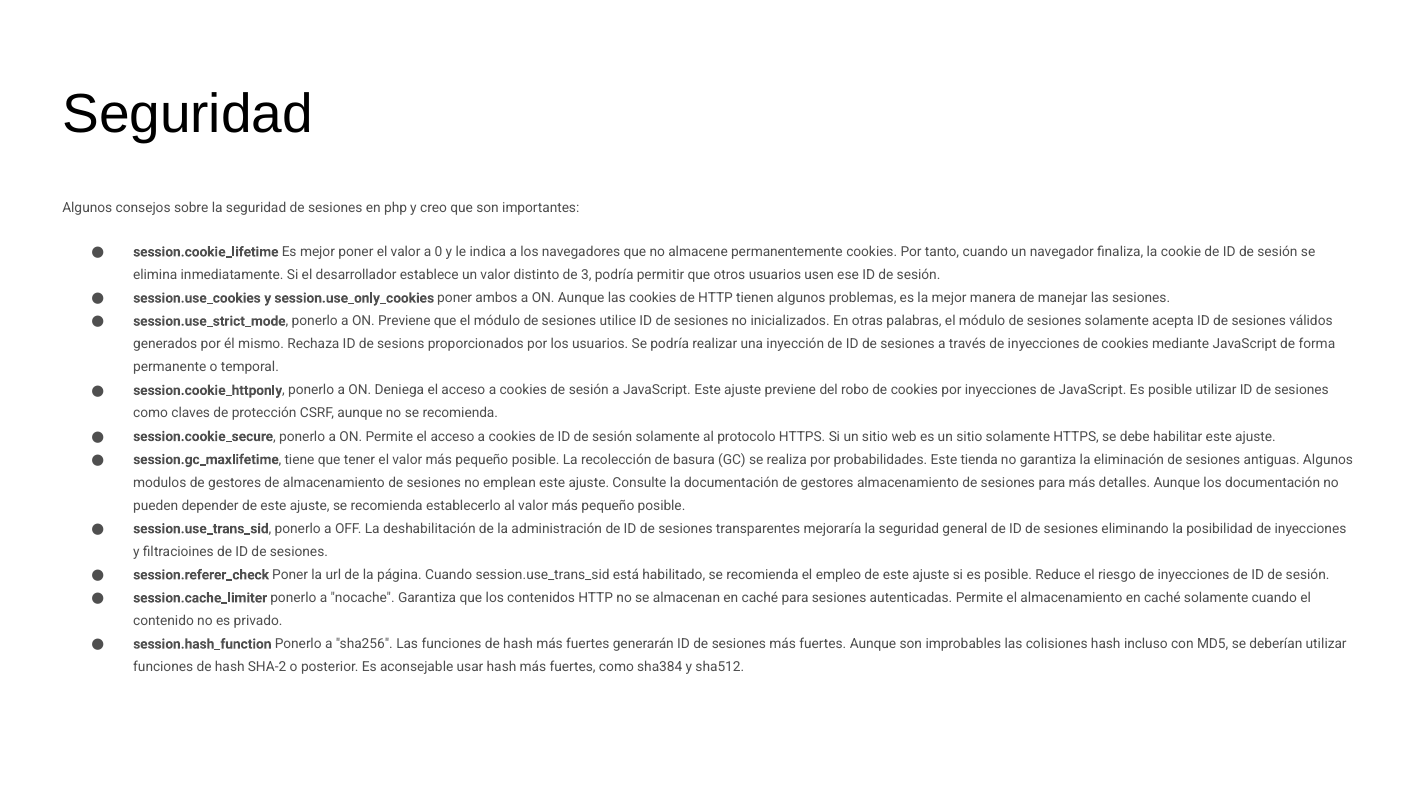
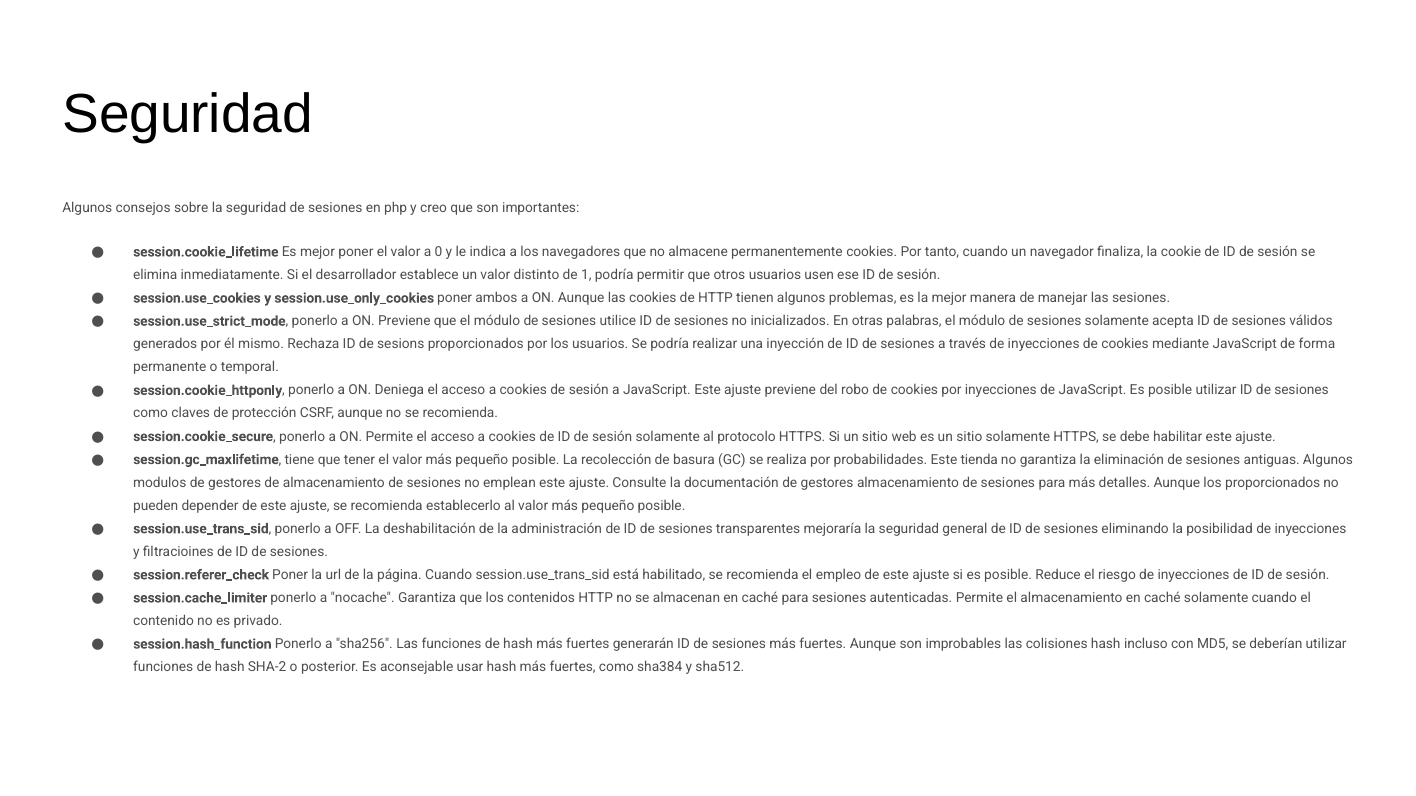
3: 3 -> 1 (586, 275)
los documentación: documentación -> proporcionados (1273, 483)
